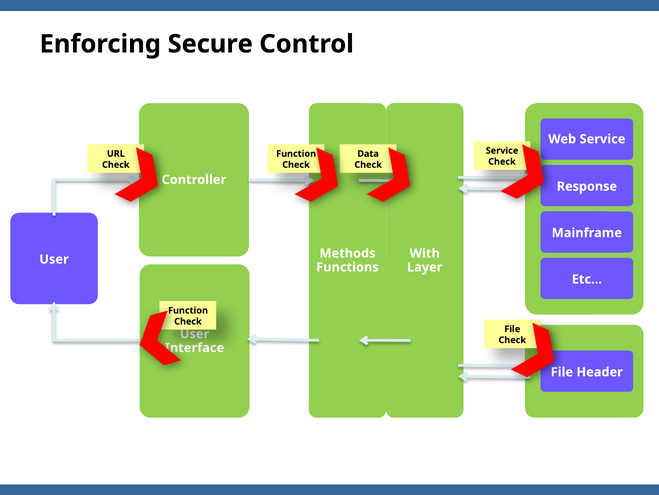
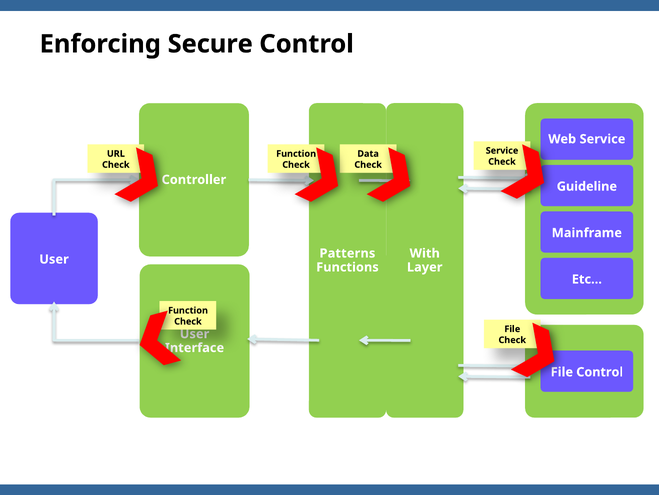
Response: Response -> Guideline (587, 186)
Methods: Methods -> Patterns (347, 253)
Header: Header -> Control (600, 372)
